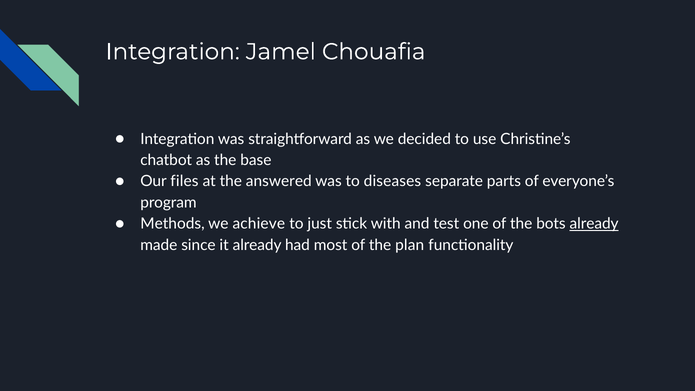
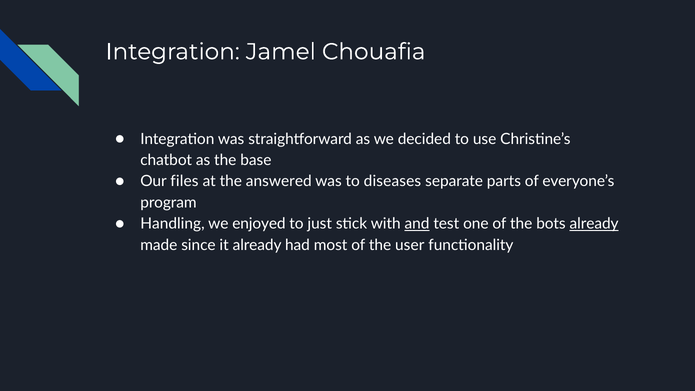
Methods: Methods -> Handling (172, 224)
achieve: achieve -> enjoyed (259, 224)
and underline: none -> present (417, 224)
plan: plan -> user (410, 245)
